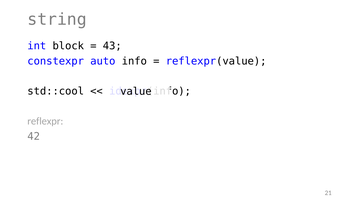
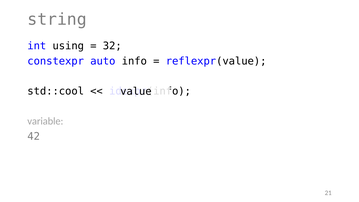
block: block -> using (68, 46)
43: 43 -> 32 (112, 46)
reflexpr: reflexpr -> variable (45, 121)
